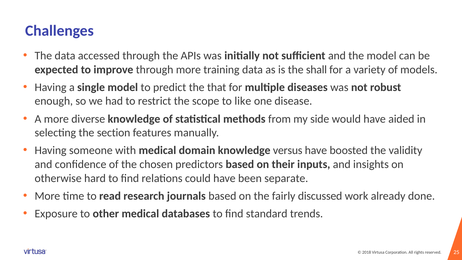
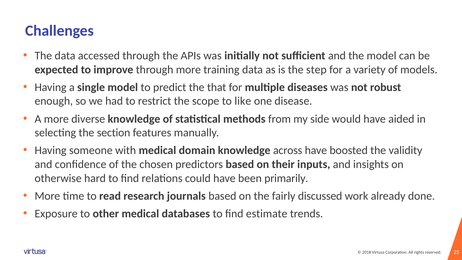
shall: shall -> step (316, 70)
versus: versus -> across (288, 150)
separate: separate -> primarily (286, 178)
standard: standard -> estimate (267, 214)
